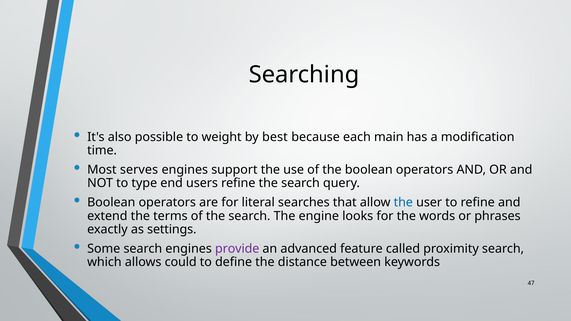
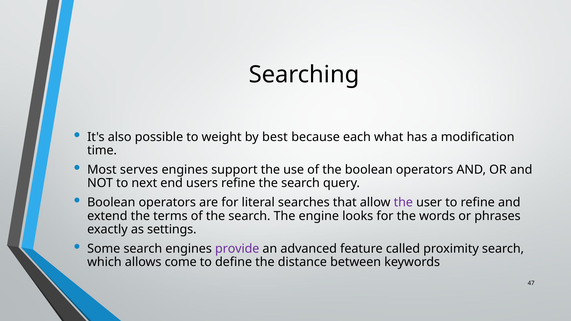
main: main -> what (389, 137)
type: type -> next (144, 183)
the colour: blue -> purple (403, 203)
could: could -> come (181, 262)
